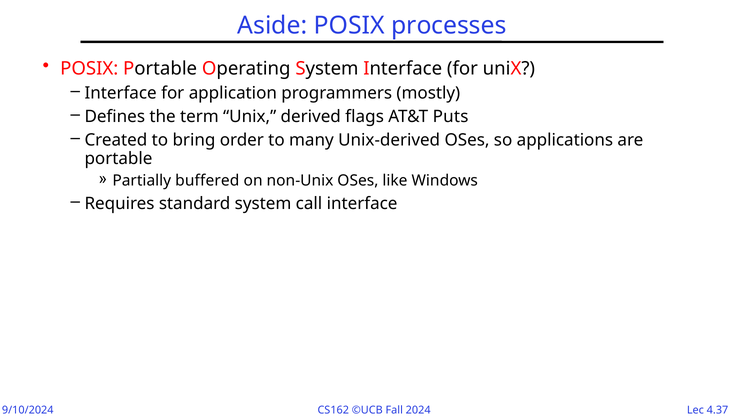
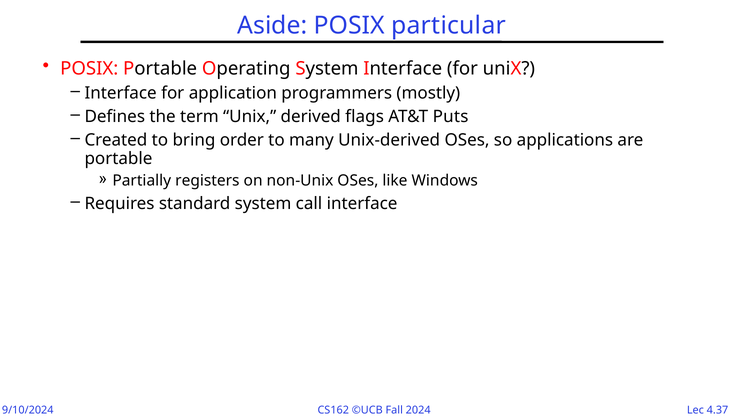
processes: processes -> particular (449, 25)
buffered: buffered -> registers (207, 181)
